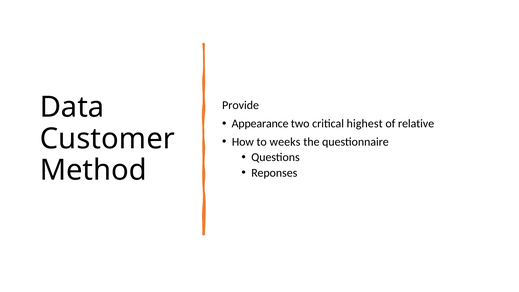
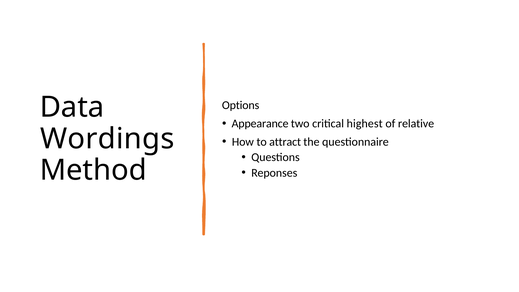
Provide: Provide -> Options (241, 105)
Customer: Customer -> Wordings (107, 139)
weeks: weeks -> attract (285, 142)
